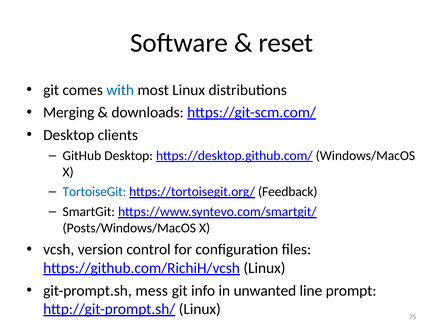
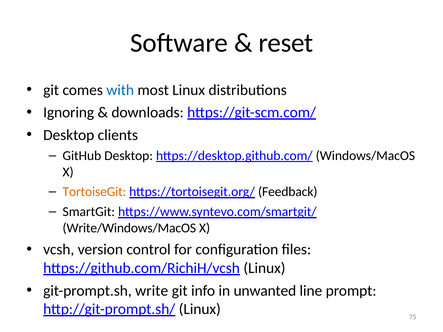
Merging: Merging -> Ignoring (69, 112)
TortoiseGit colour: blue -> orange (94, 192)
Posts/Windows/MacOS: Posts/Windows/MacOS -> Write/Windows/MacOS (129, 228)
mess: mess -> write (152, 291)
